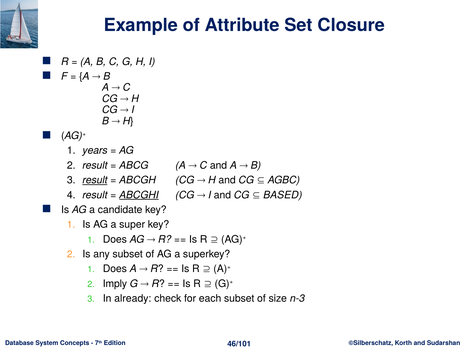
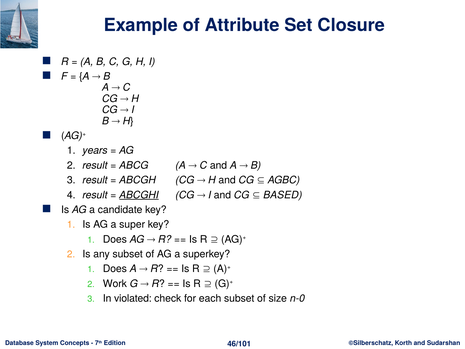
result underline: present -> none (95, 180)
Imply: Imply -> Work (115, 283)
already: already -> violated (133, 298)
n-3: n-3 -> n-0 (297, 298)
